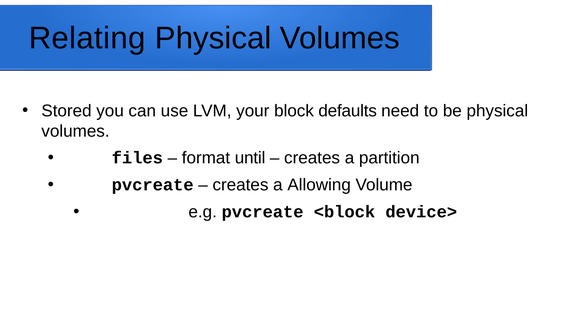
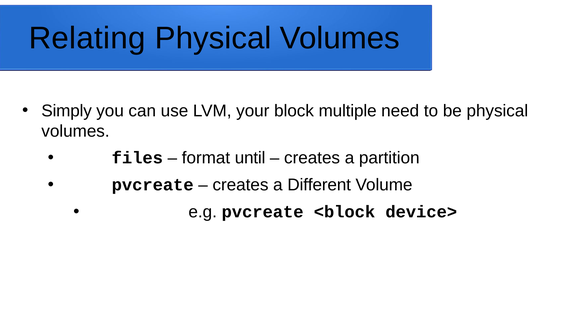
Stored: Stored -> Simply (67, 111)
defaults: defaults -> multiple (348, 111)
Allowing: Allowing -> Different (319, 185)
